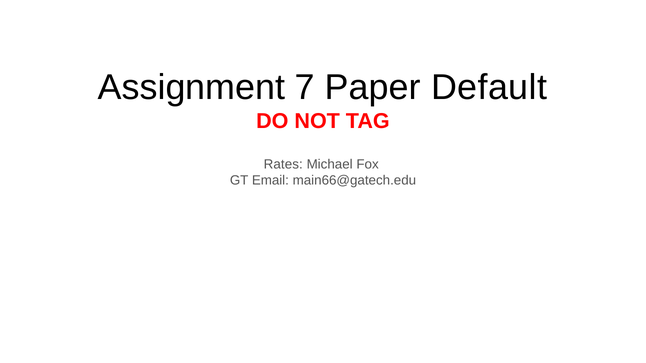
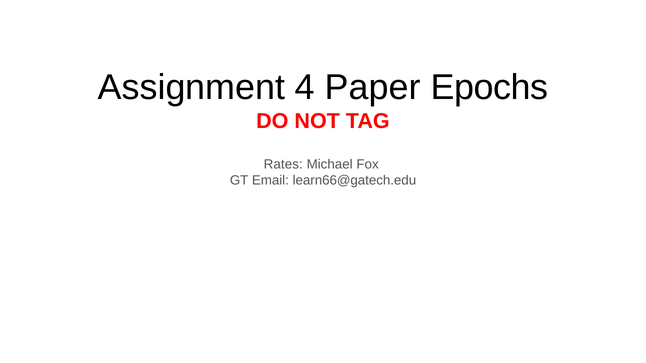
7: 7 -> 4 (305, 88)
Default: Default -> Epochs (489, 88)
main66@gatech.edu: main66@gatech.edu -> learn66@gatech.edu (354, 180)
